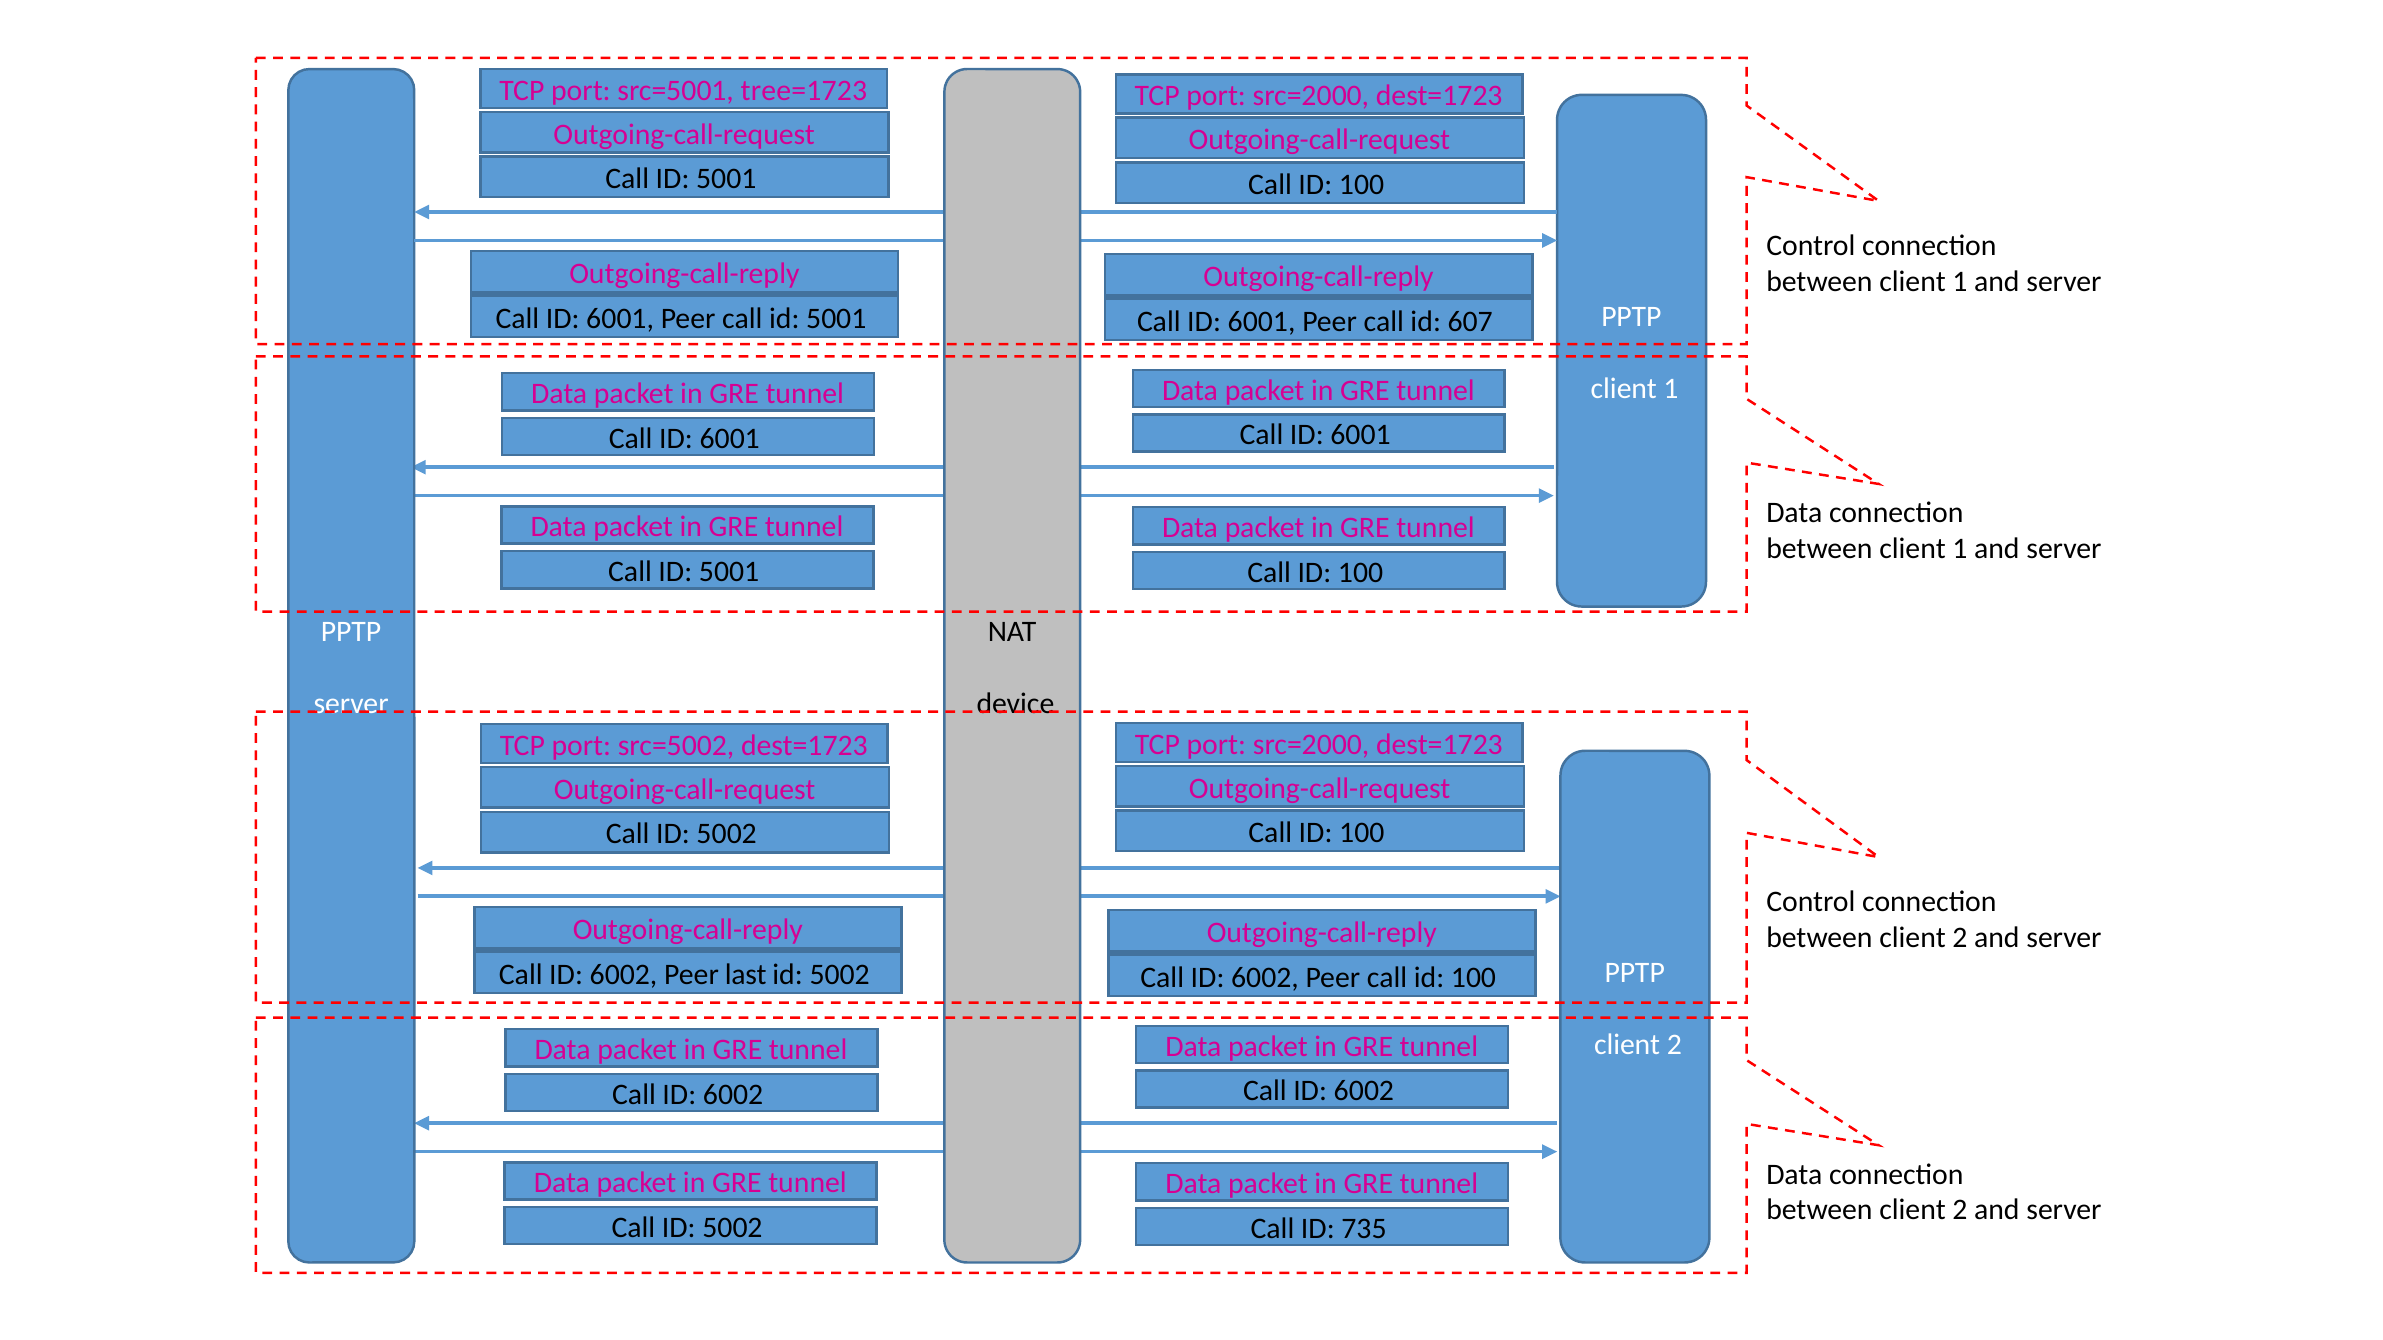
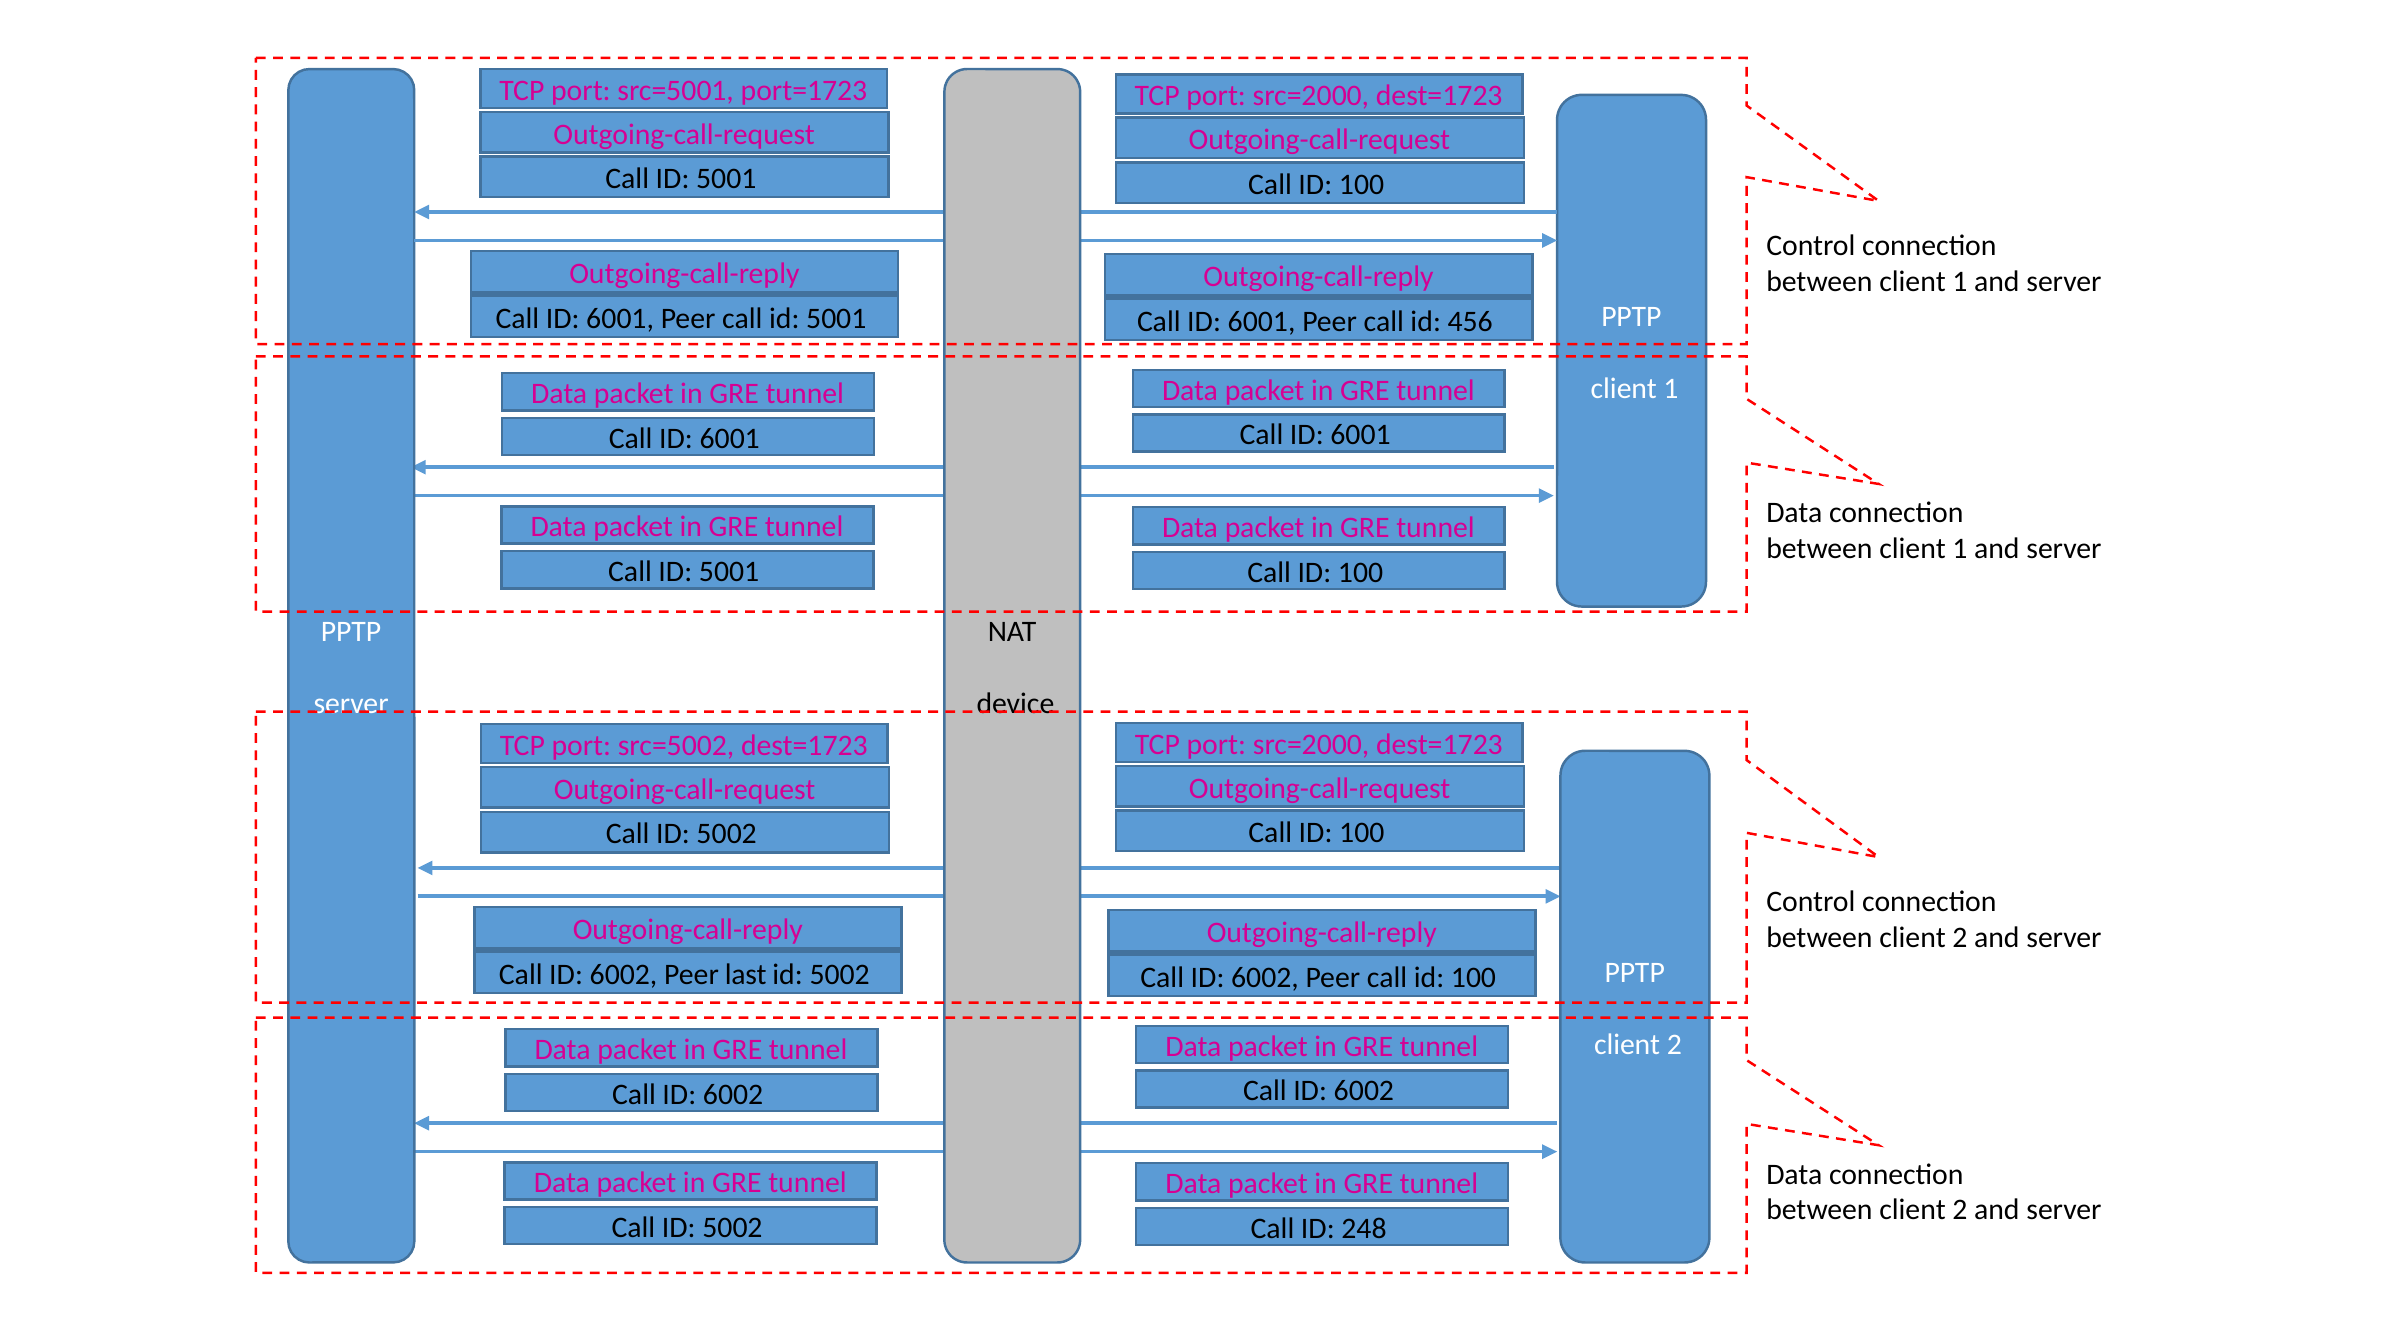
tree=1723: tree=1723 -> port=1723 (804, 91)
607: 607 -> 456 (1470, 322)
735: 735 -> 248 (1364, 1229)
